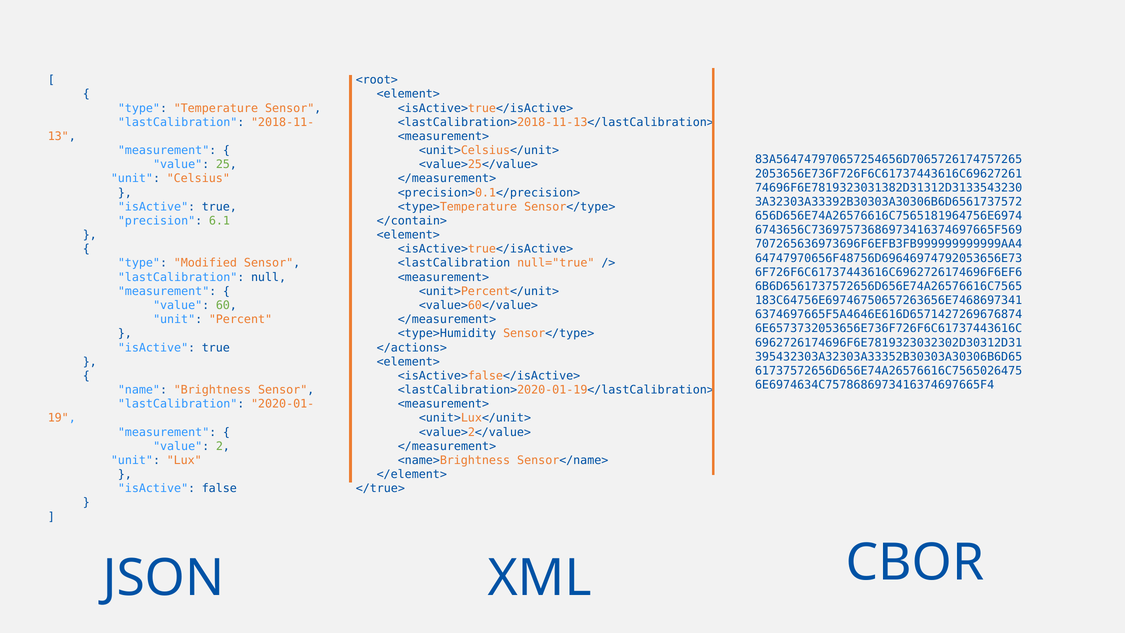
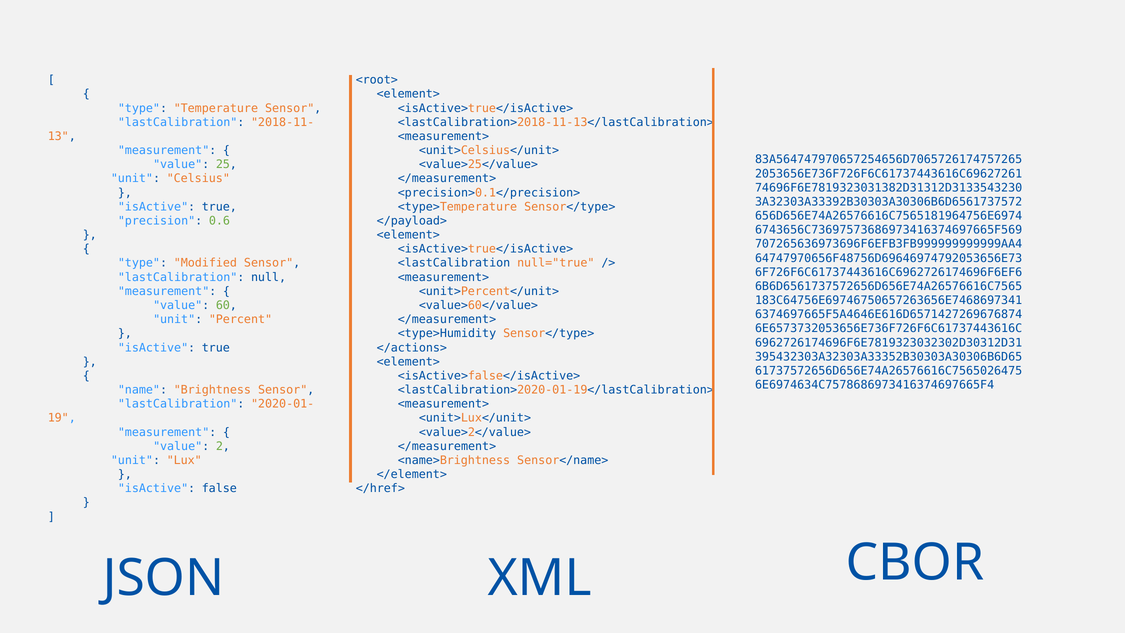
6.1: 6.1 -> 0.6 (219, 221)
</contain>: </contain> -> </payload> (412, 221)
</true>: </true> -> </href> (380, 488)
